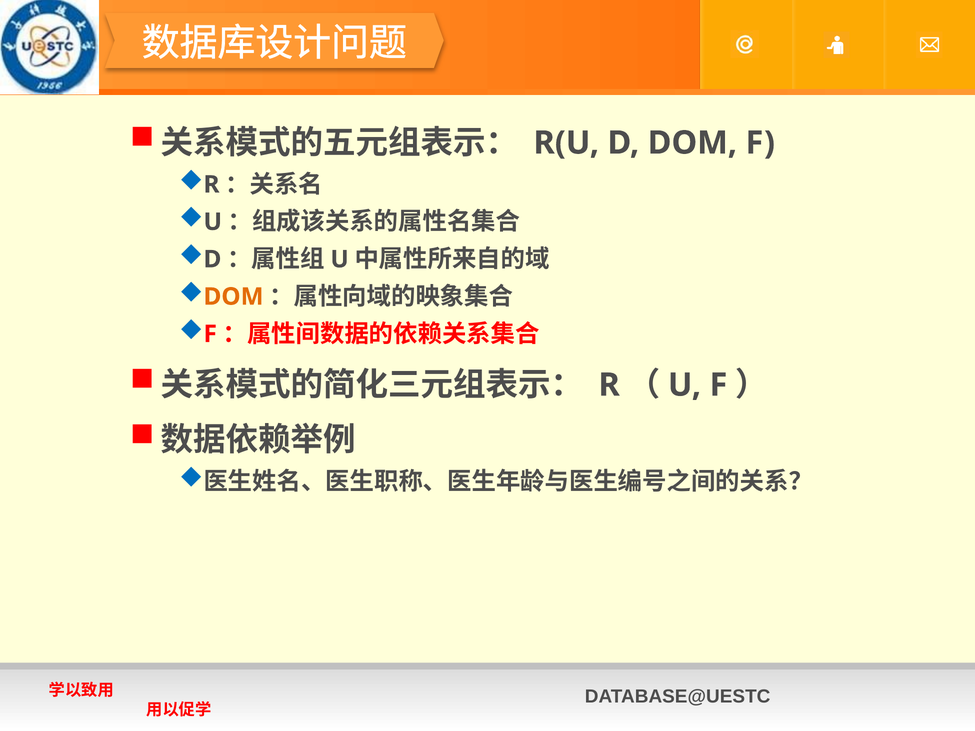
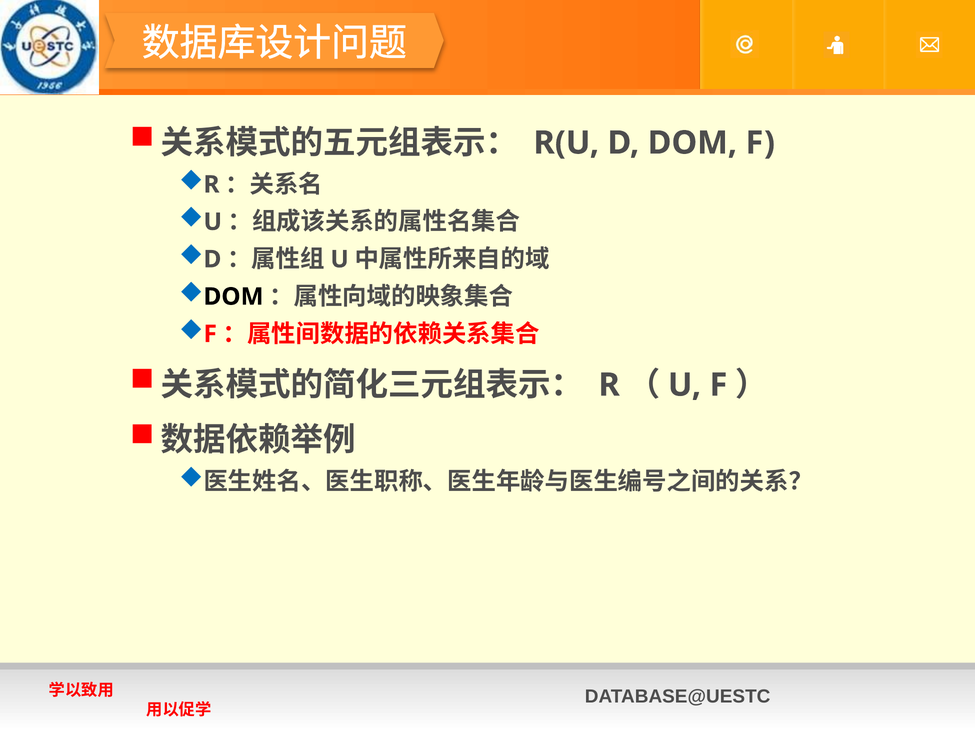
DOM colour: orange -> black (234, 297)
